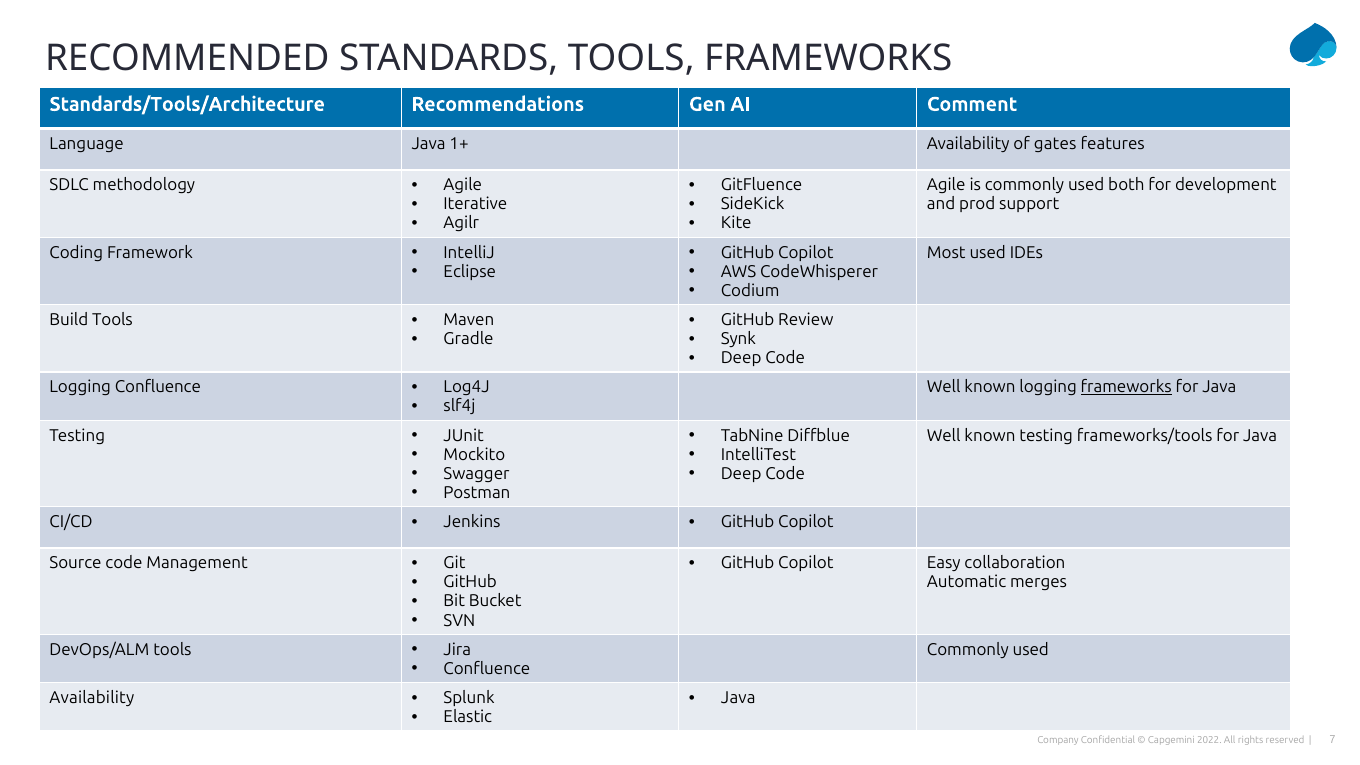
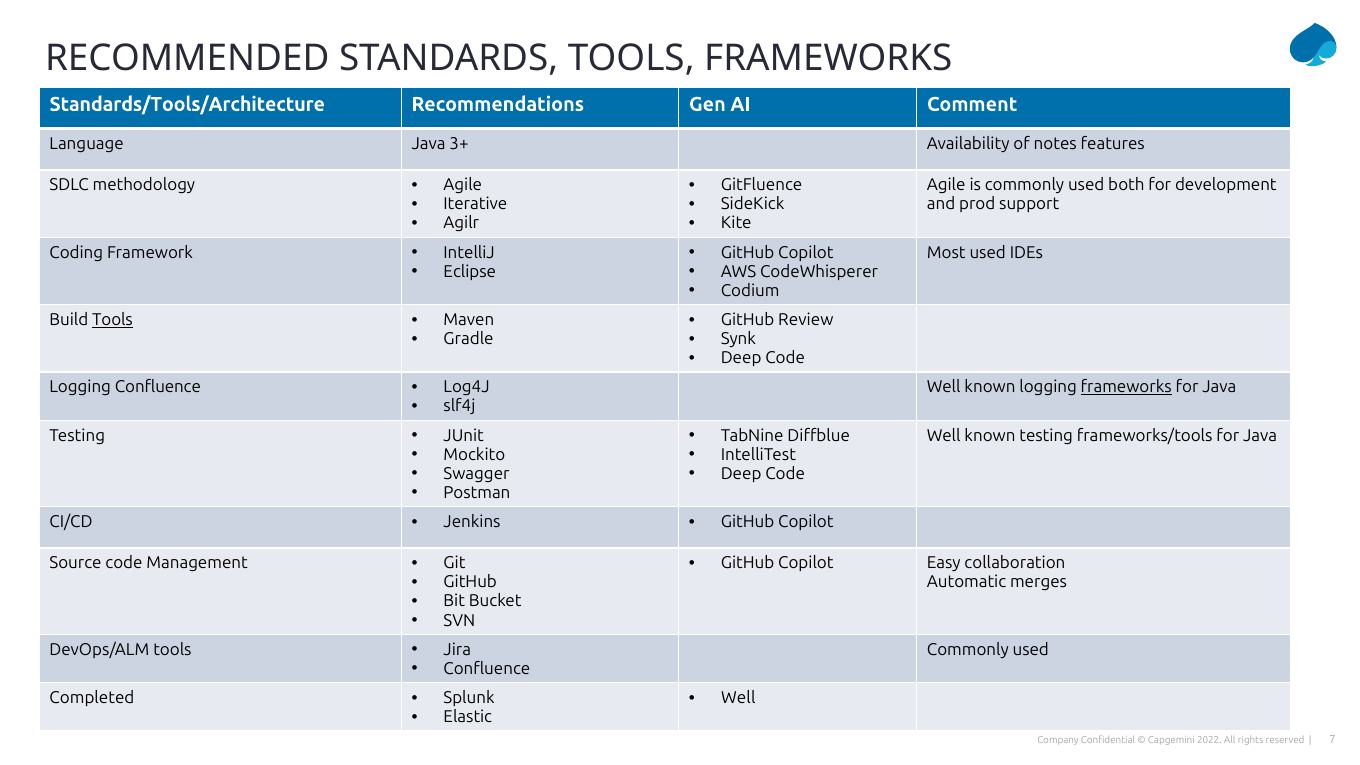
1+: 1+ -> 3+ (459, 144)
gates: gates -> notes (1055, 144)
Tools underline: none -> present (112, 320)
Java: Java -> Well (738, 698)
Availability: Availability -> Completed (92, 698)
